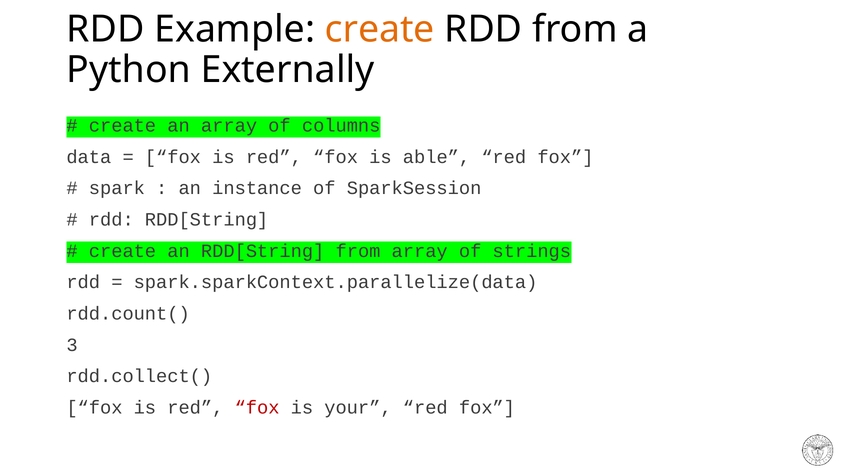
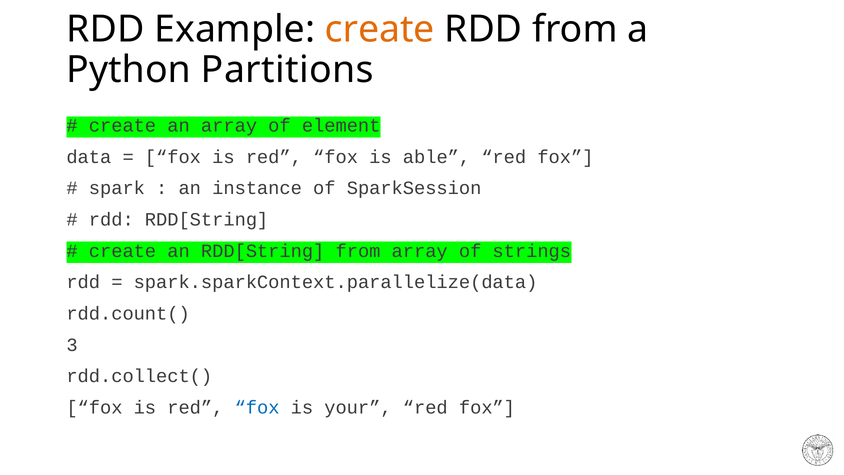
Externally: Externally -> Partitions (287, 70)
columns: columns -> element (341, 126)
fox colour: red -> blue (257, 407)
